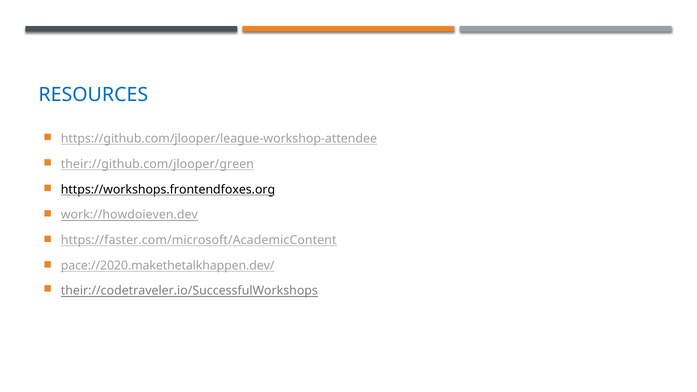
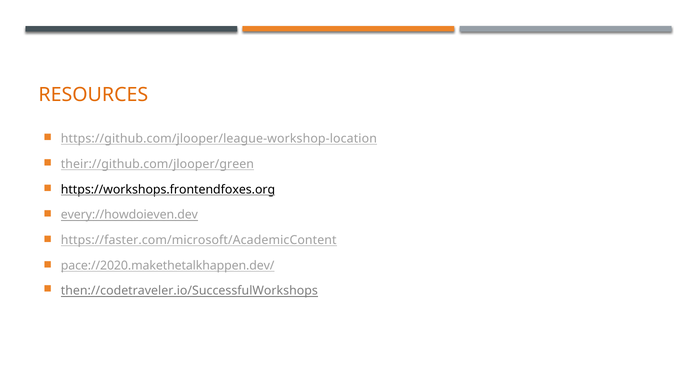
RESOURCES colour: blue -> orange (93, 95)
https://github.com/jlooper/league-workshop-attendee: https://github.com/jlooper/league-workshop-attendee -> https://github.com/jlooper/league-workshop-location (219, 139)
work://howdoieven.dev: work://howdoieven.dev -> every://howdoieven.dev (129, 215)
their://codetraveler.io/SuccessfulWorkshops: their://codetraveler.io/SuccessfulWorkshops -> then://codetraveler.io/SuccessfulWorkshops (189, 291)
